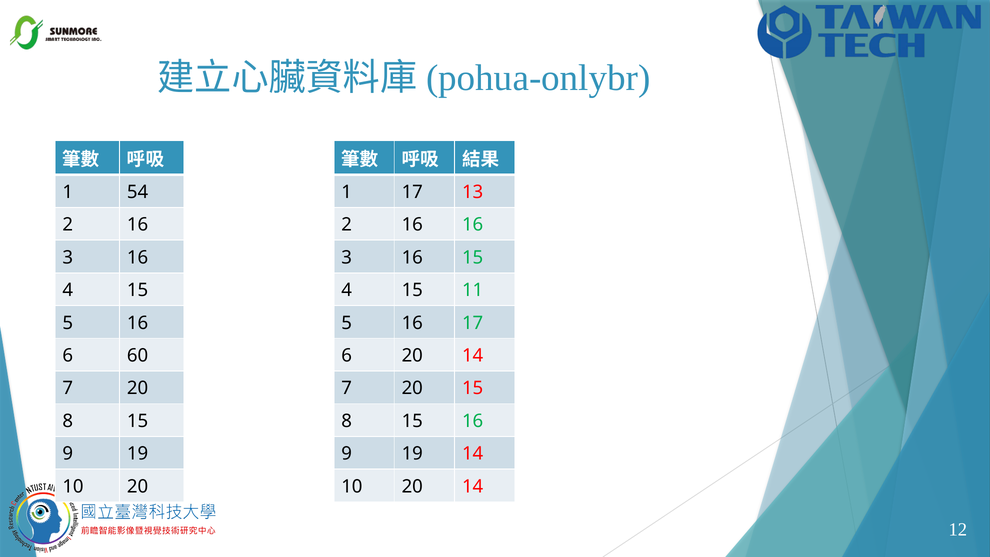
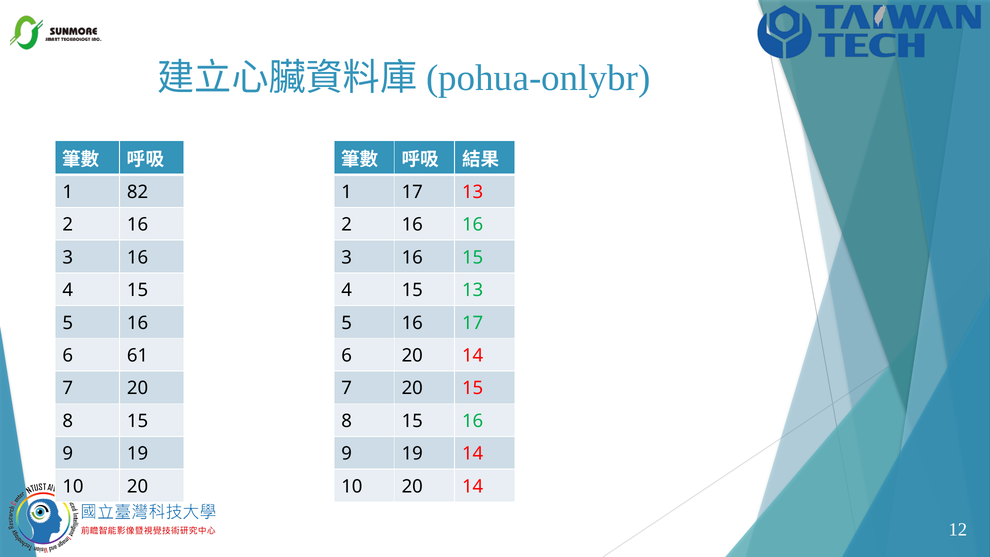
54: 54 -> 82 (138, 192)
15 11: 11 -> 13 (473, 290)
60: 60 -> 61 (138, 356)
